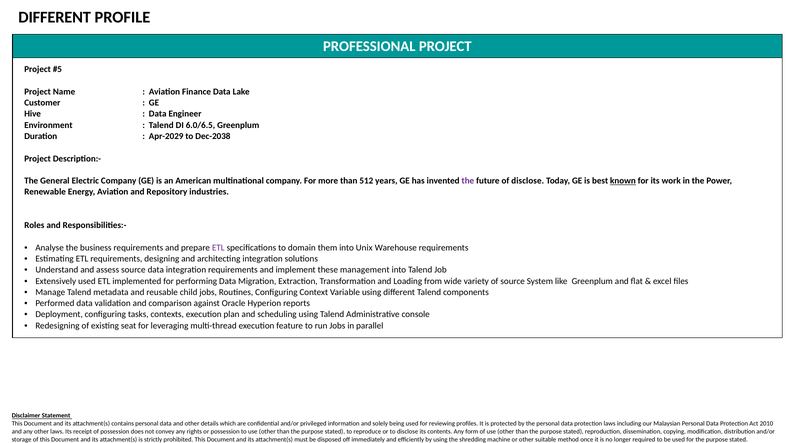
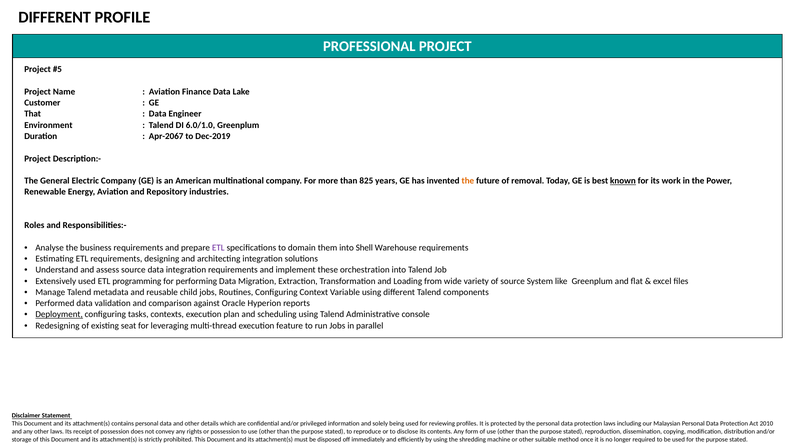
Hive: Hive -> That (33, 114)
6.0/6.5: 6.0/6.5 -> 6.0/1.0 (200, 125)
Apr-2029: Apr-2029 -> Apr-2067 (166, 136)
Dec-2038: Dec-2038 -> Dec-2019 (213, 136)
512: 512 -> 825 (366, 181)
the colour: purple -> orange (468, 181)
of disclose: disclose -> removal (528, 181)
Unix: Unix -> Shell (364, 247)
management: management -> orchestration (365, 270)
implemented: implemented -> programming (137, 281)
Deployment underline: none -> present (59, 314)
